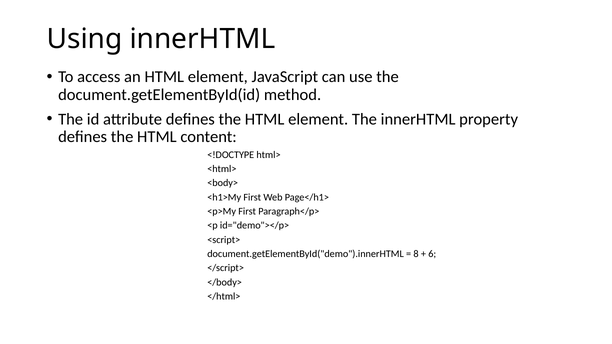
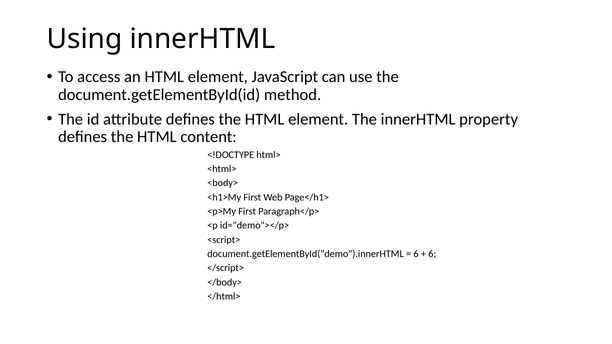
8: 8 -> 6 (416, 254)
